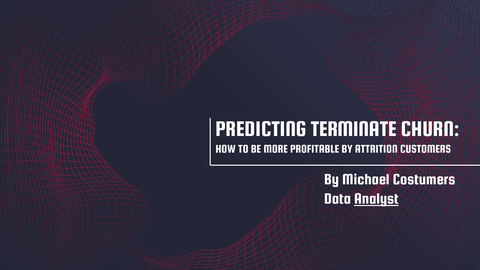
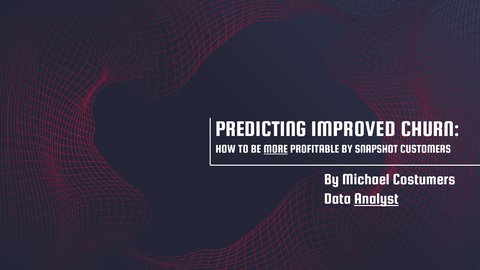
TERMINATE: TERMINATE -> IMPROVED (353, 129)
MORE underline: none -> present (276, 149)
ATTRITION: ATTRITION -> SNAPSHOT (376, 149)
